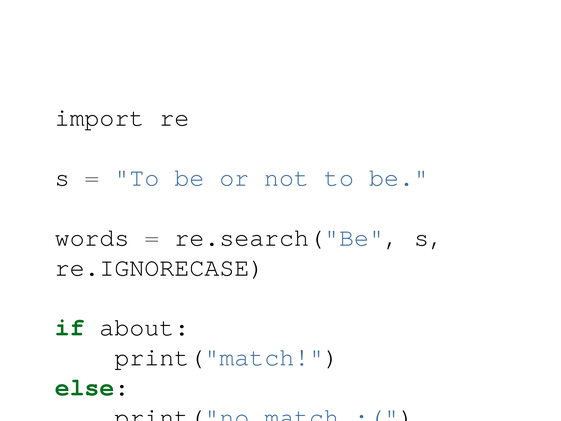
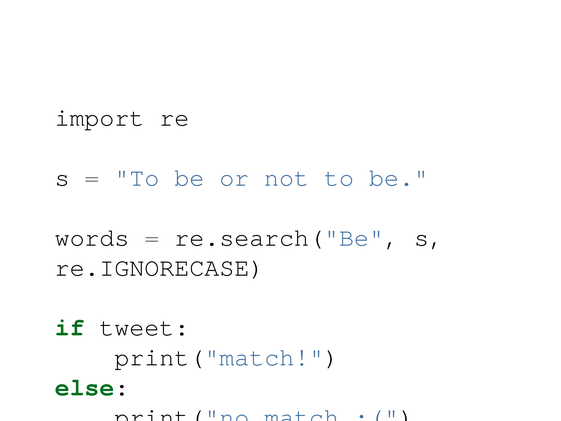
about: about -> tweet (145, 327)
